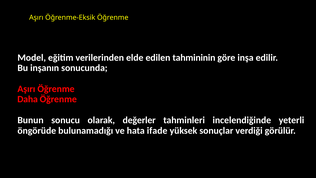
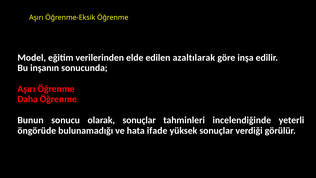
tahmininin: tahmininin -> azaltılarak (194, 58)
olarak değerler: değerler -> sonuçlar (139, 120)
